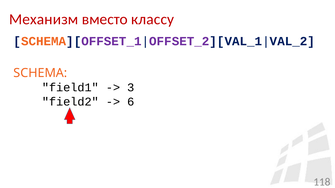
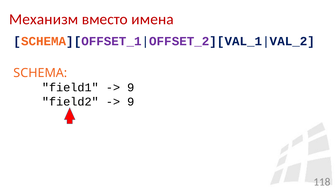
классу: классу -> имена (153, 19)
3: 3 -> 9 (131, 88)
6: 6 -> 9 (131, 102)
